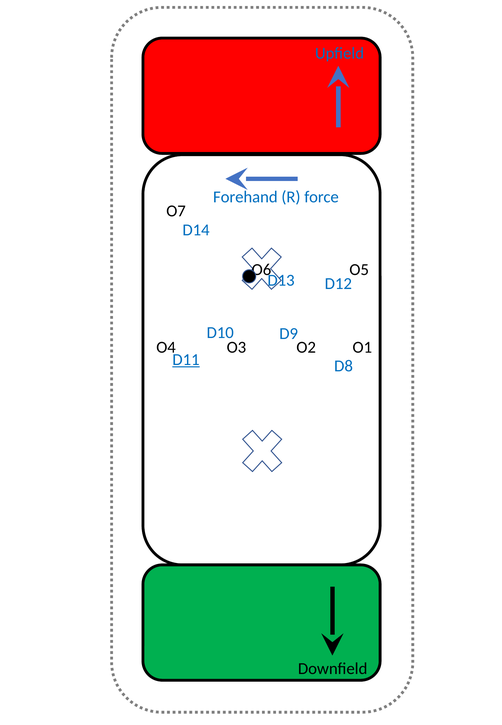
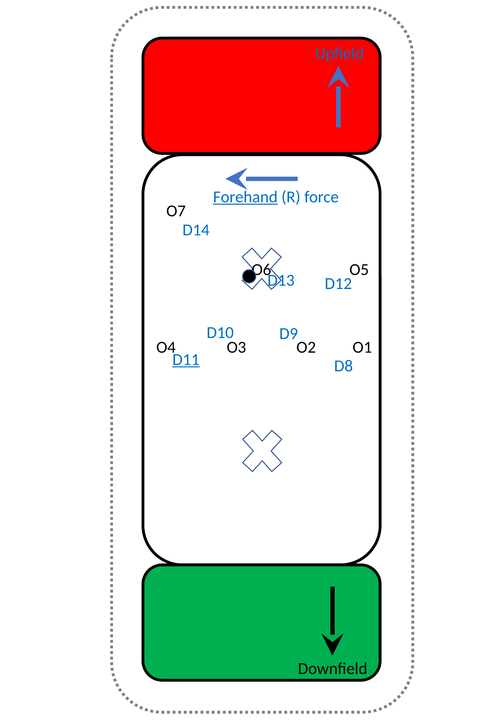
Forehand underline: none -> present (245, 197)
